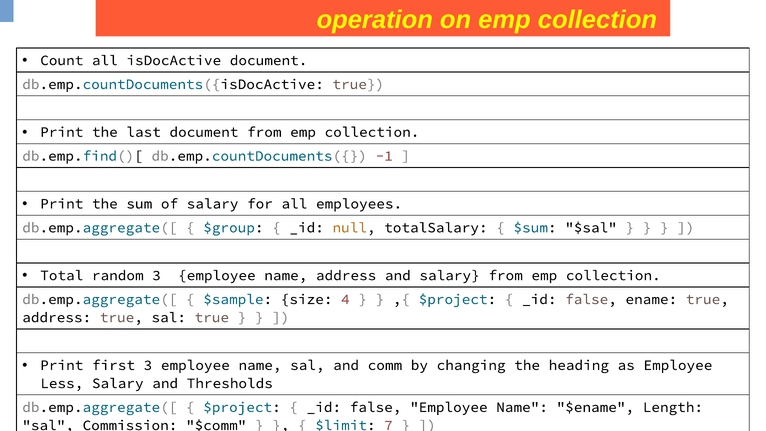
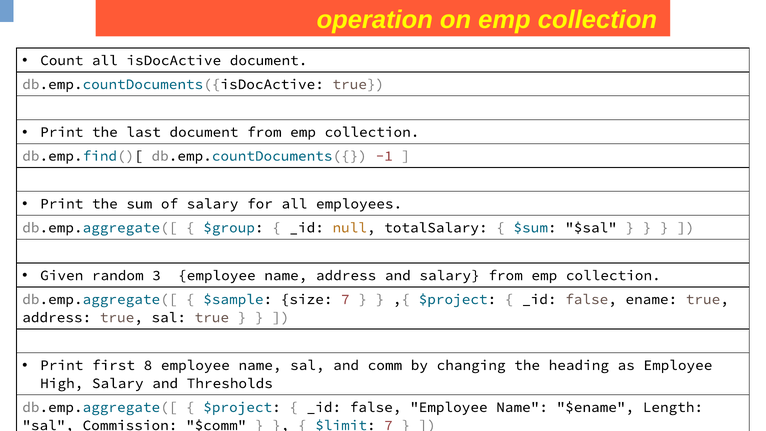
Total: Total -> Given (62, 275)
size 4: 4 -> 7 (345, 299)
first 3: 3 -> 8 (148, 365)
Less: Less -> High (62, 383)
